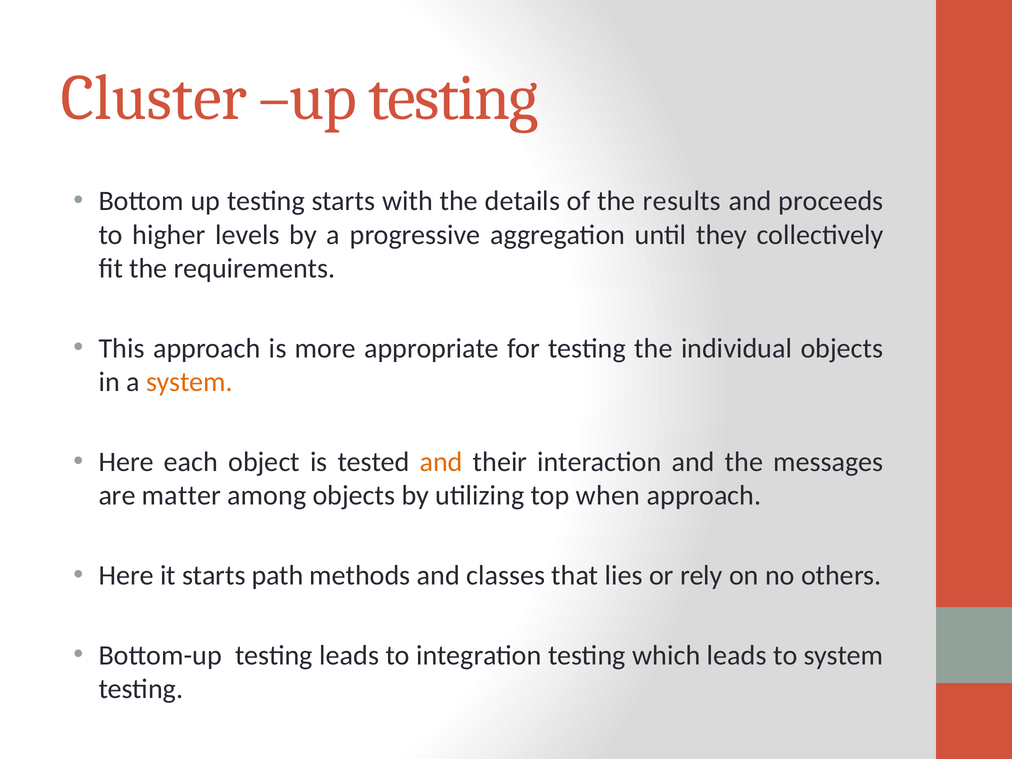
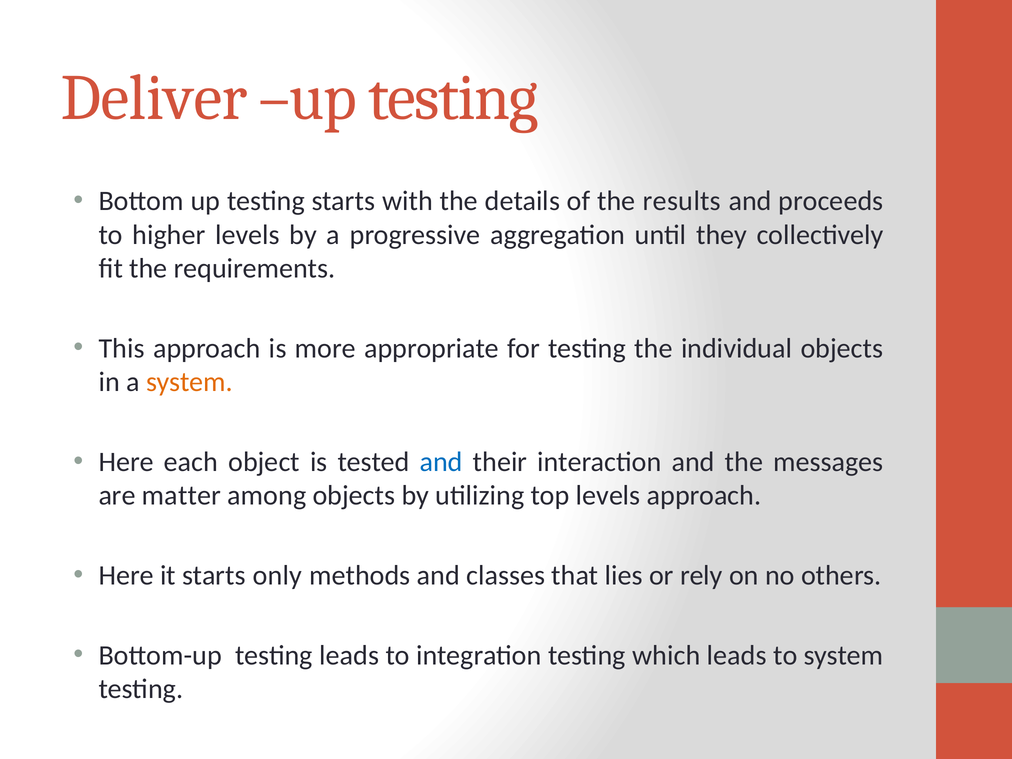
Cluster: Cluster -> Deliver (154, 98)
and colour: orange -> blue (441, 462)
top when: when -> levels (608, 496)
path: path -> only (277, 576)
